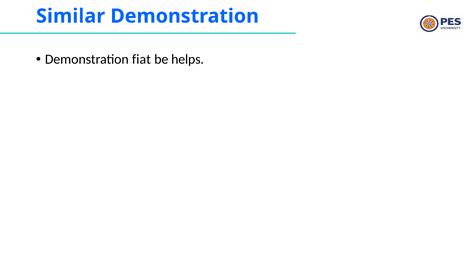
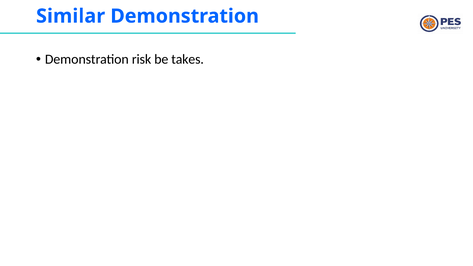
fiat: fiat -> risk (142, 59)
helps: helps -> takes (188, 59)
